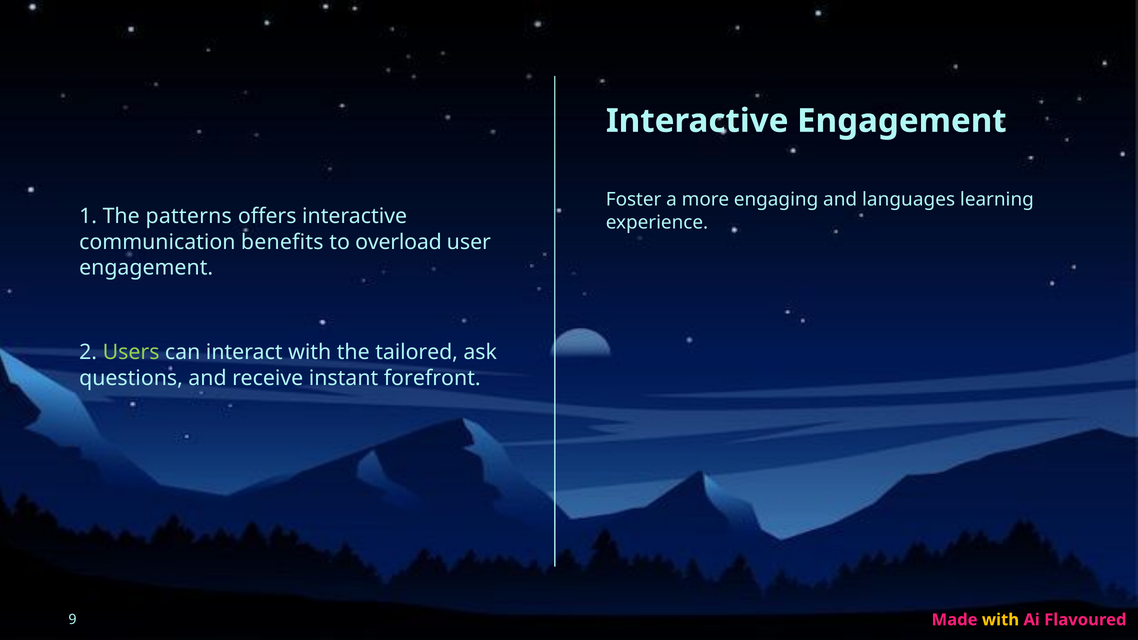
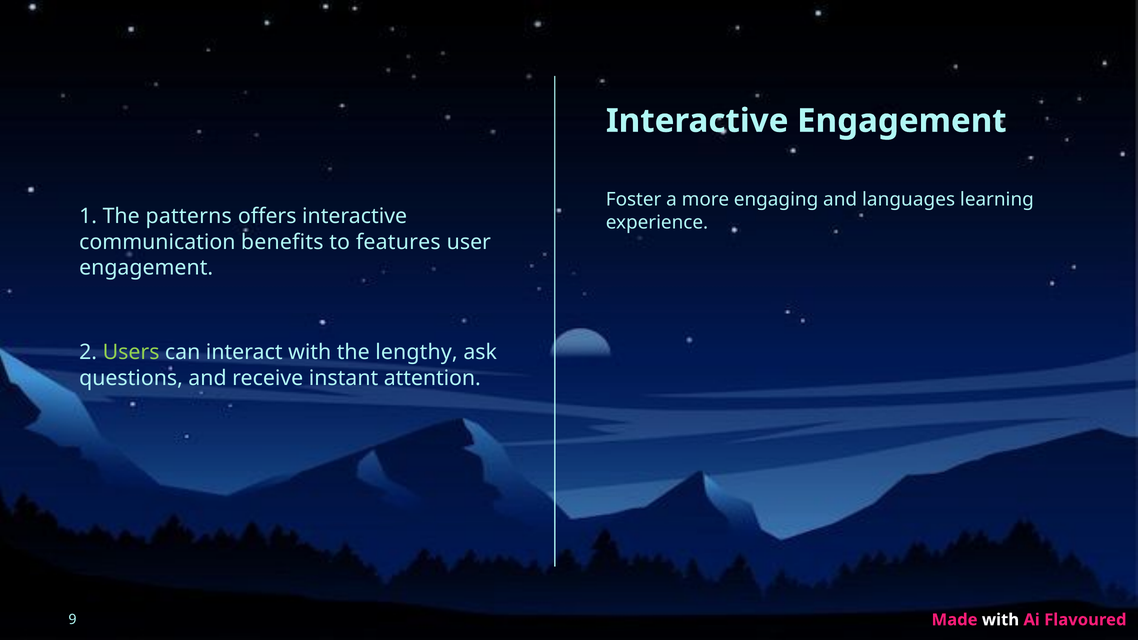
overload: overload -> features (398, 242)
tailored: tailored -> lengthy (416, 352)
forefront: forefront -> attention (432, 378)
with colour: yellow -> white (1000, 620)
